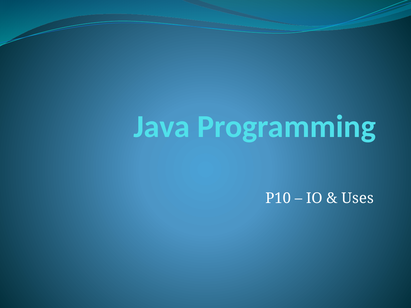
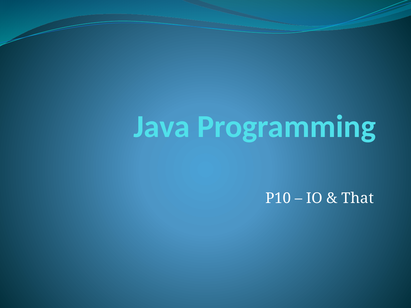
Uses: Uses -> That (358, 199)
